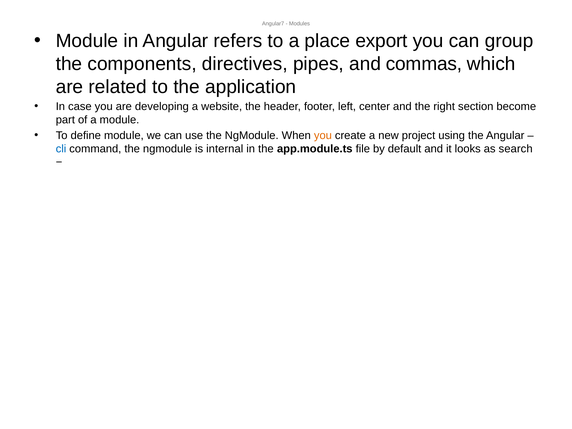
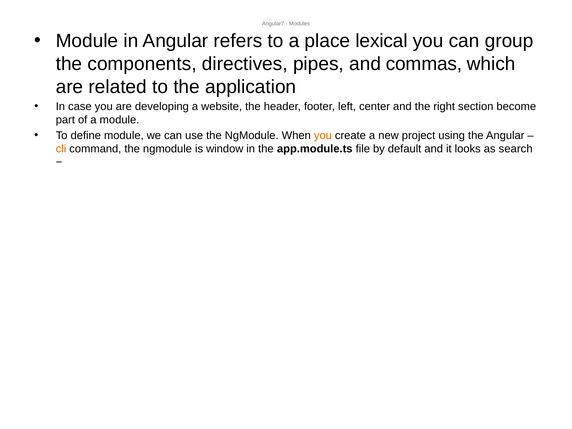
export: export -> lexical (382, 41)
cli colour: blue -> orange (61, 149)
internal: internal -> window (225, 149)
